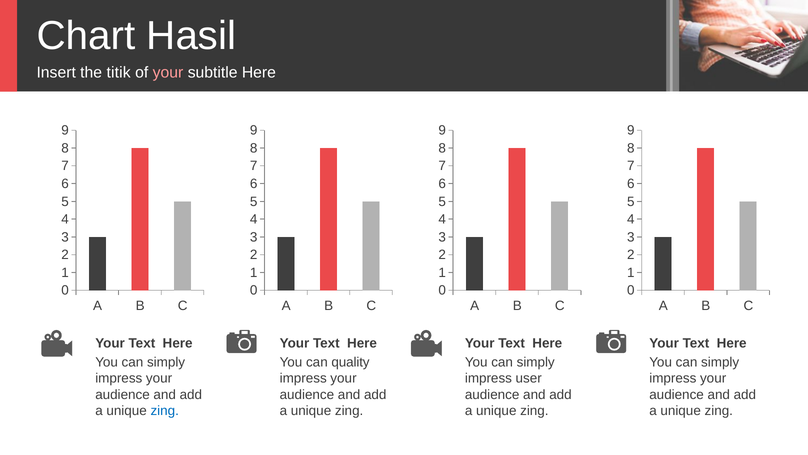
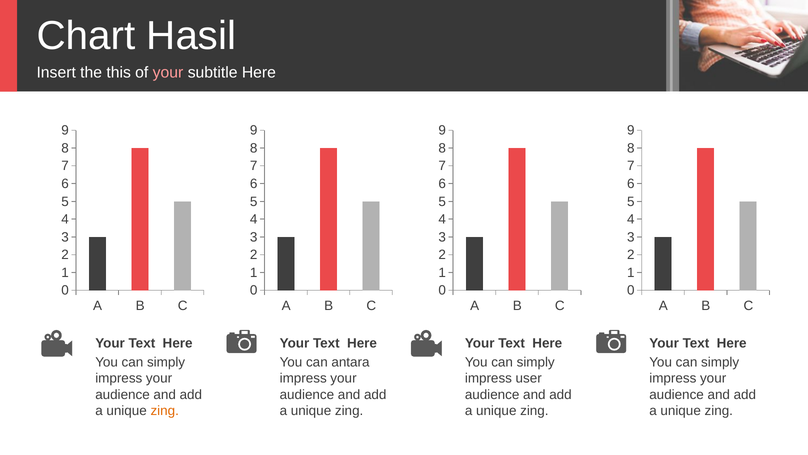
titik: titik -> this (119, 72)
quality: quality -> antara (350, 362)
zing colour: blue -> orange (165, 410)
